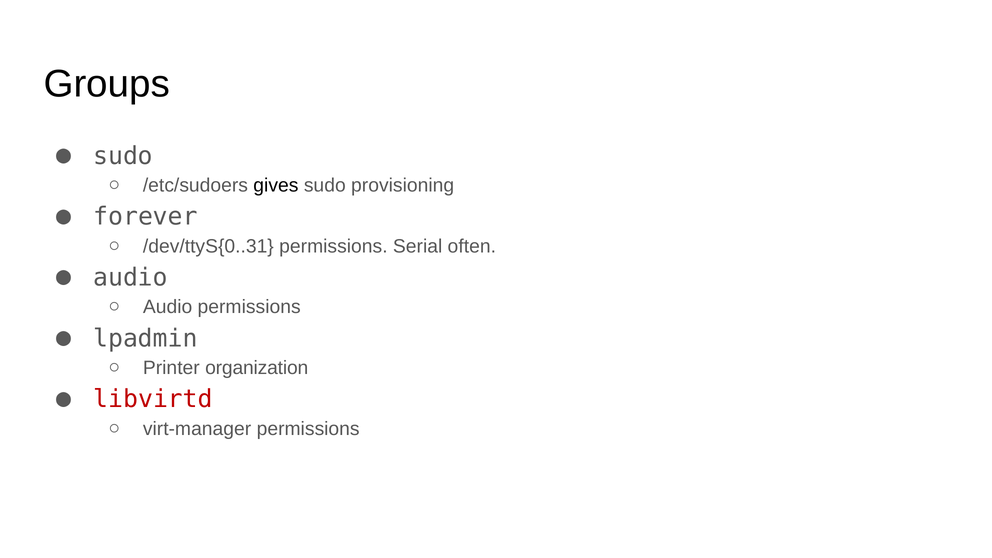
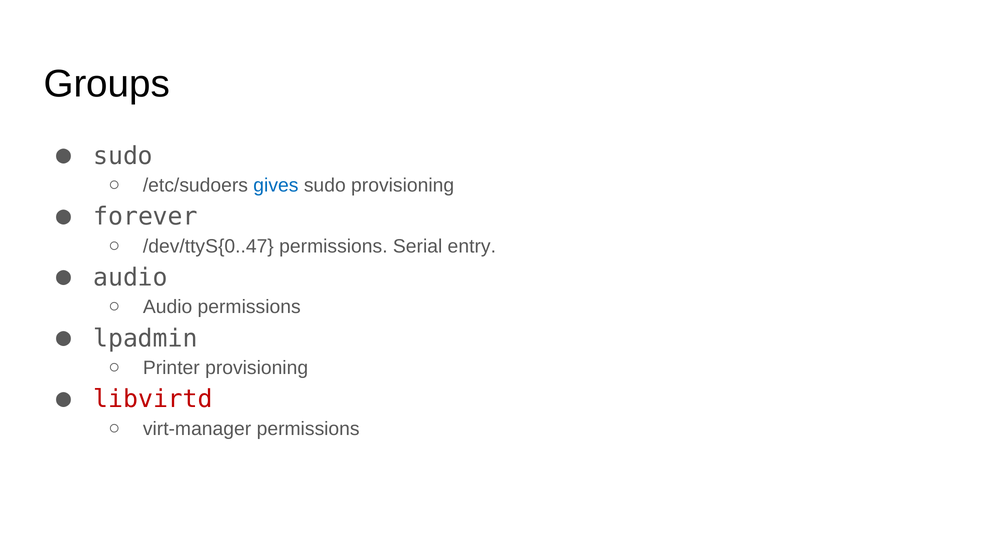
gives colour: black -> blue (276, 186)
/dev/ttyS{0..31: /dev/ttyS{0..31 -> /dev/ttyS{0..47 (208, 246)
often: often -> entry (472, 246)
Printer organization: organization -> provisioning (257, 368)
